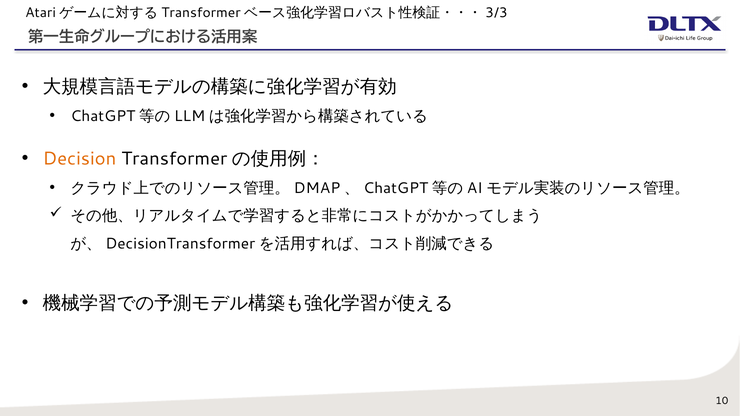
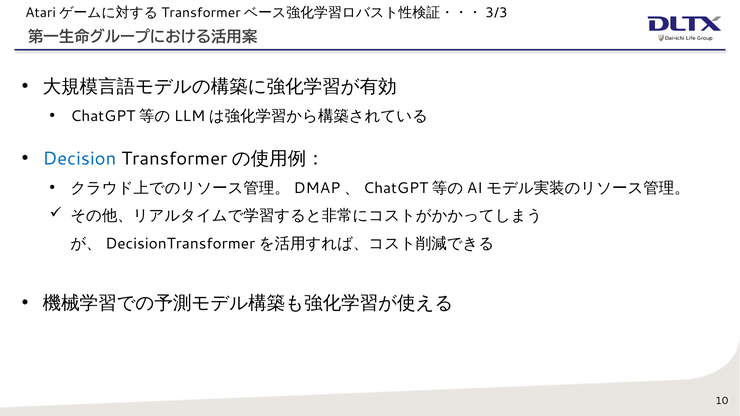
Decision colour: orange -> blue (79, 159)
